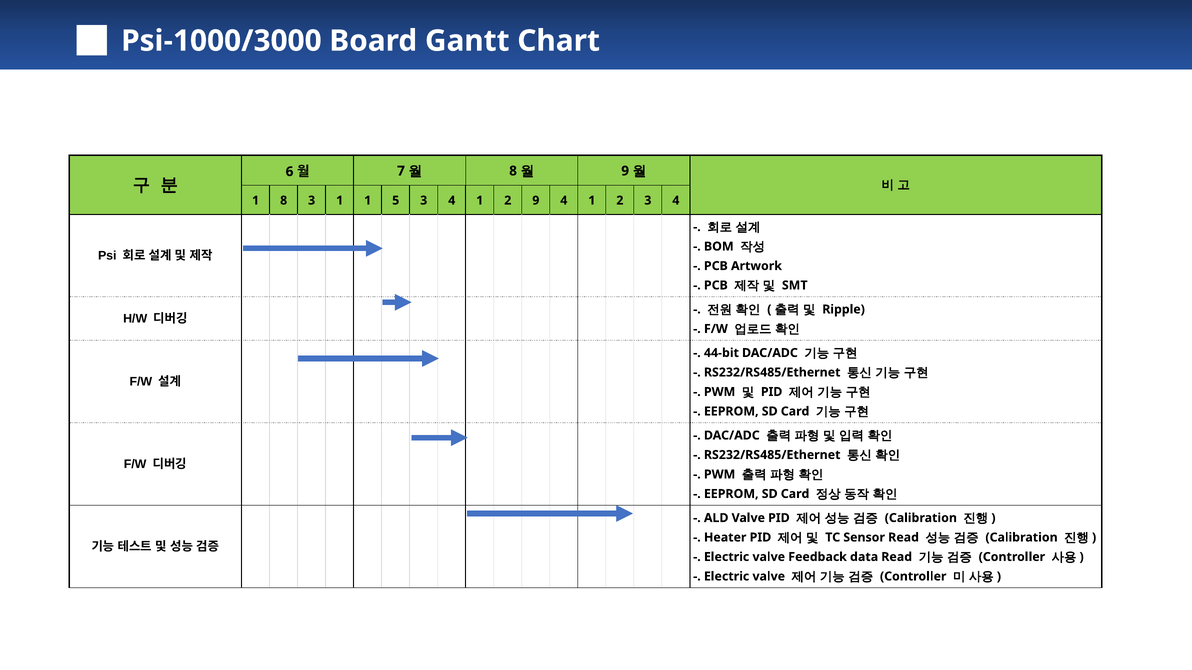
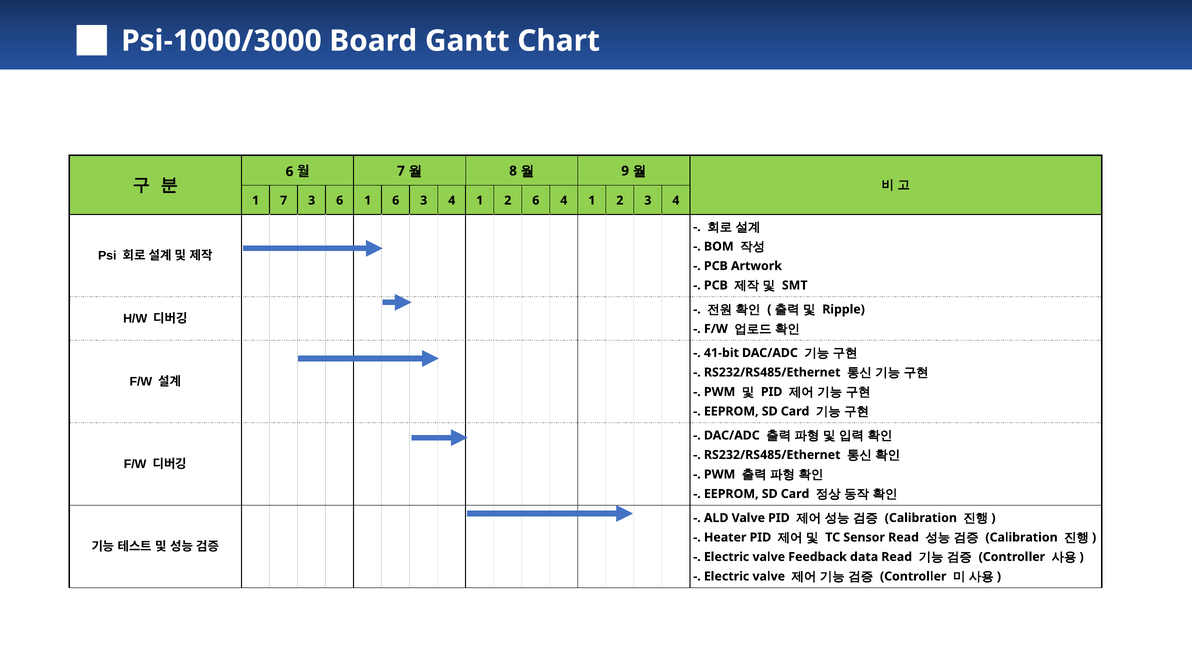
1 8: 8 -> 7 (284, 201)
3 1: 1 -> 6 (340, 201)
1 5: 5 -> 6 (396, 201)
2 9: 9 -> 6 (536, 201)
44-bit: 44-bit -> 41-bit (721, 353)
